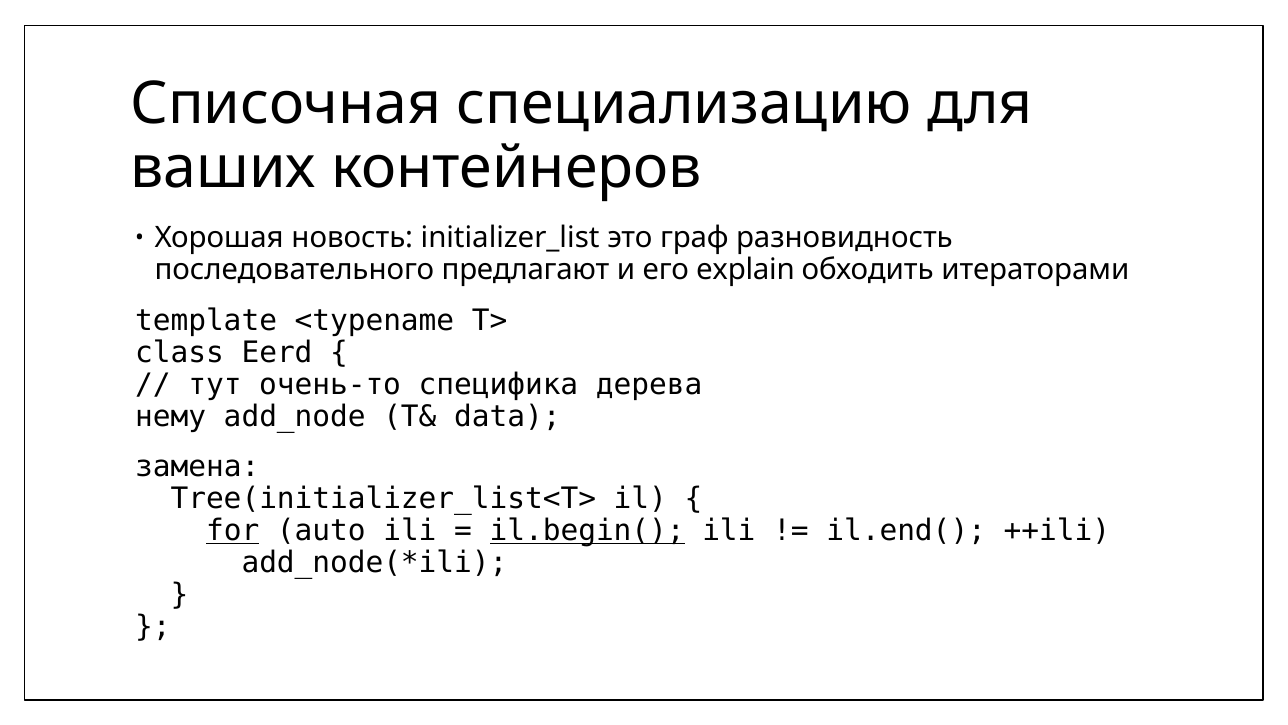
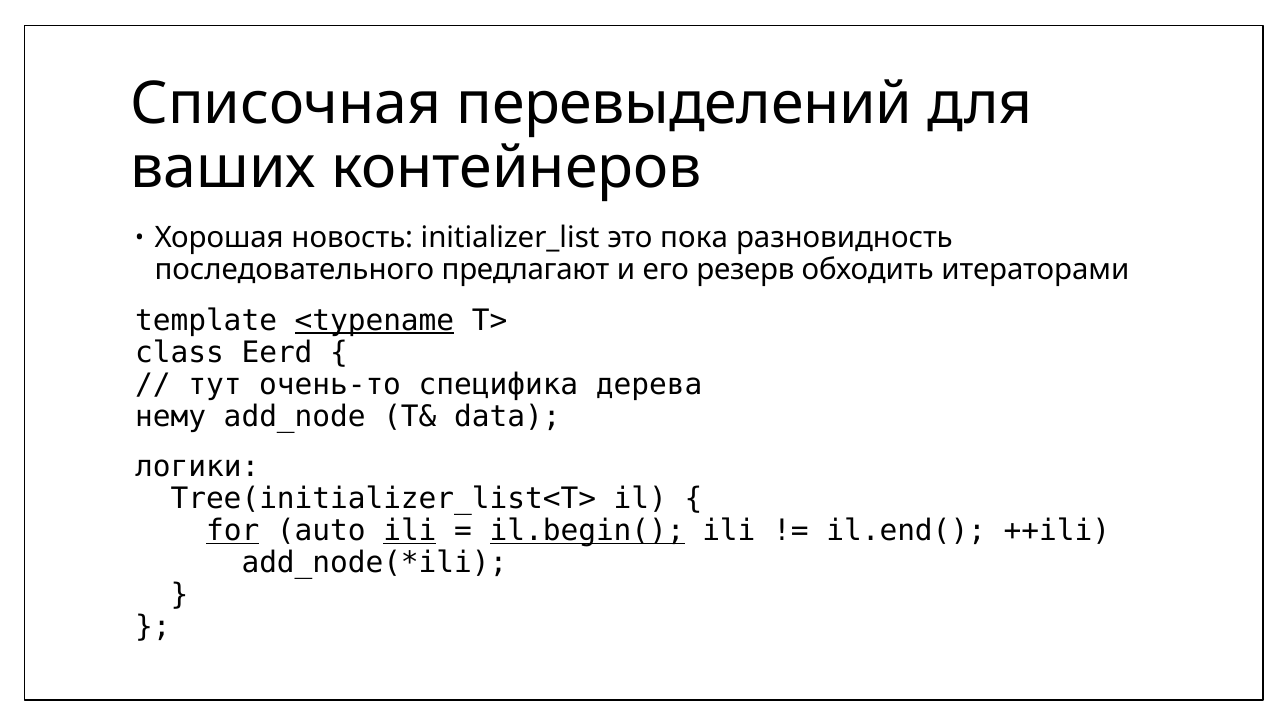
специализацию: специализацию -> перевыделений (684, 104)
граф: граф -> пока (694, 238)
explain: explain -> резерв (745, 270)
<typename underline: none -> present (374, 320)
замена: замена -> логики (197, 467)
ili underline: none -> present (410, 530)
